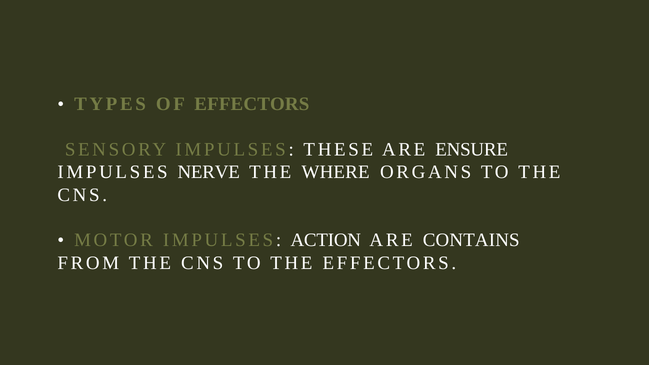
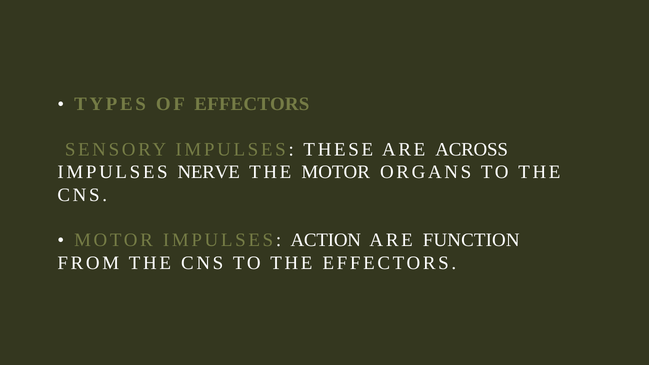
ENSURE: ENSURE -> ACROSS (472, 150)
THE WHERE: WHERE -> MOTOR (336, 172)
CONTAINS: CONTAINS -> FUNCTION (471, 240)
